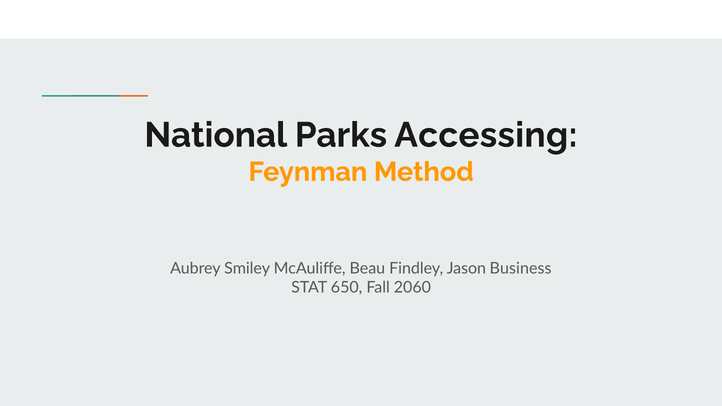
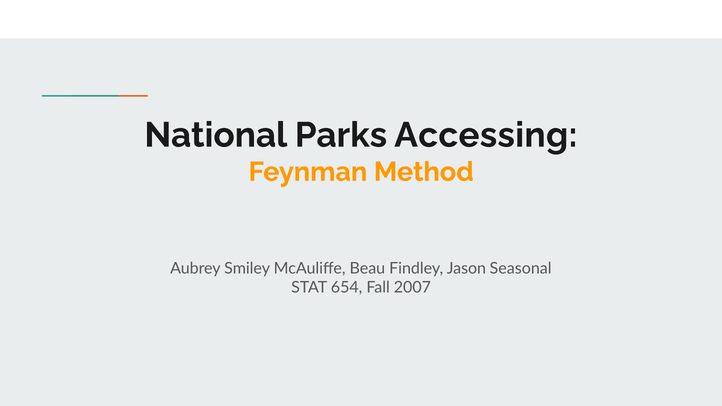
Business: Business -> Seasonal (521, 269)
650: 650 -> 654 (347, 288)
2060: 2060 -> 2007 (412, 288)
